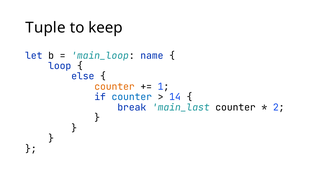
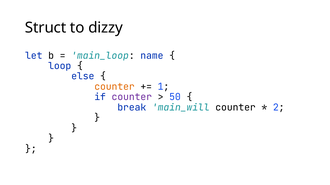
Tuple: Tuple -> Struct (46, 28)
keep: keep -> dizzy (106, 28)
counter colour: blue -> purple (132, 97)
14: 14 -> 50 (175, 97)
main_last: main_last -> main_will (181, 108)
